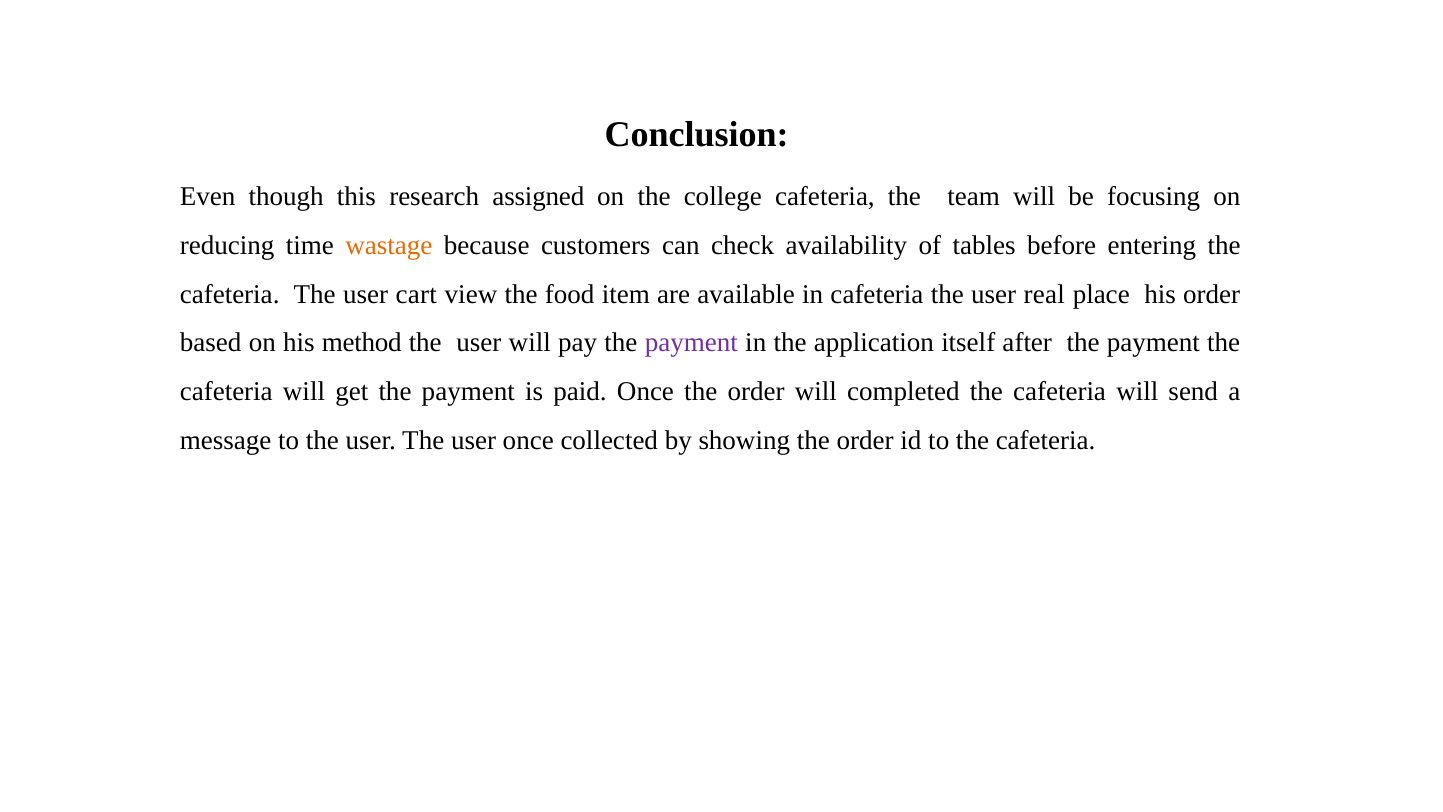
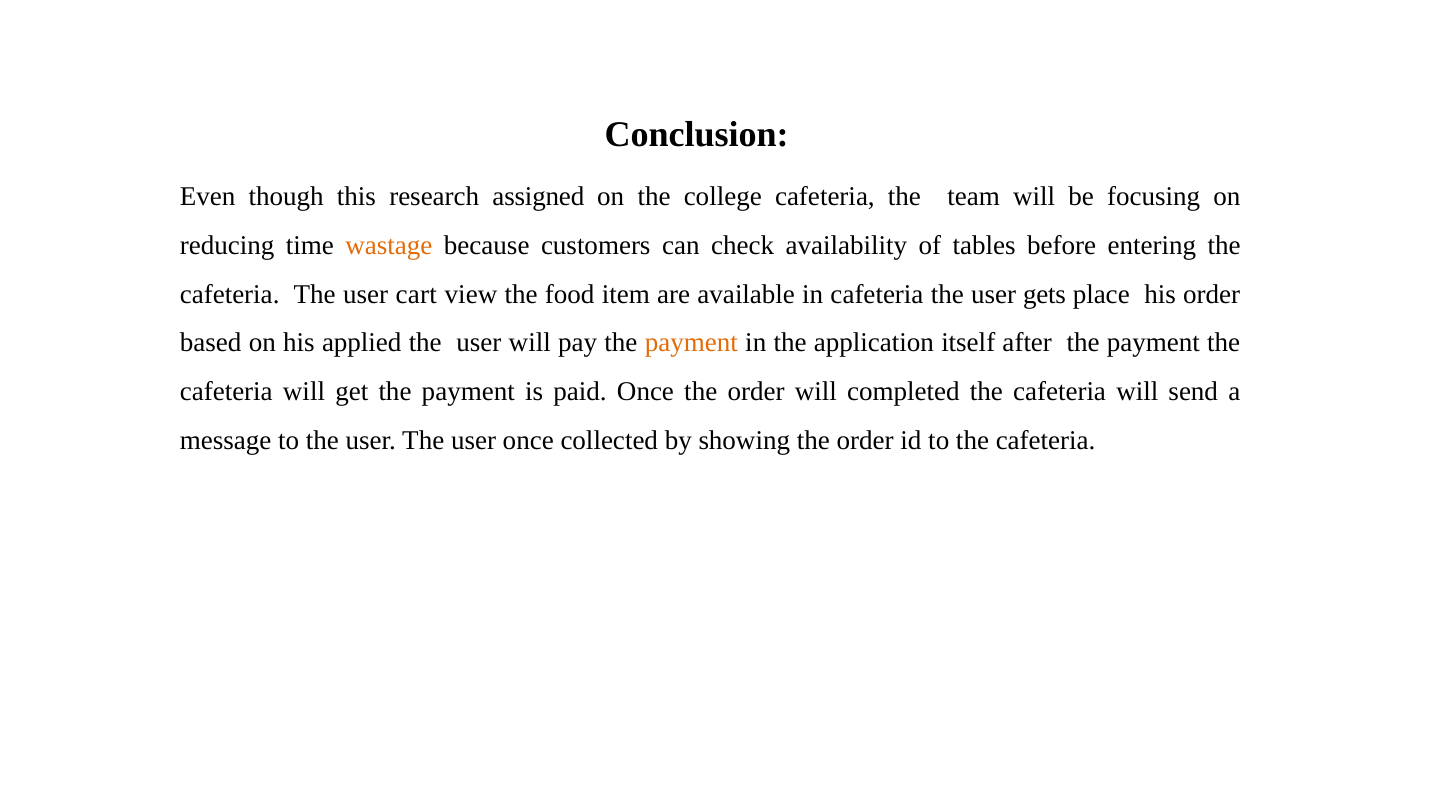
real: real -> gets (1045, 294)
method: method -> applied (362, 343)
payment colour: purple -> orange (691, 343)
